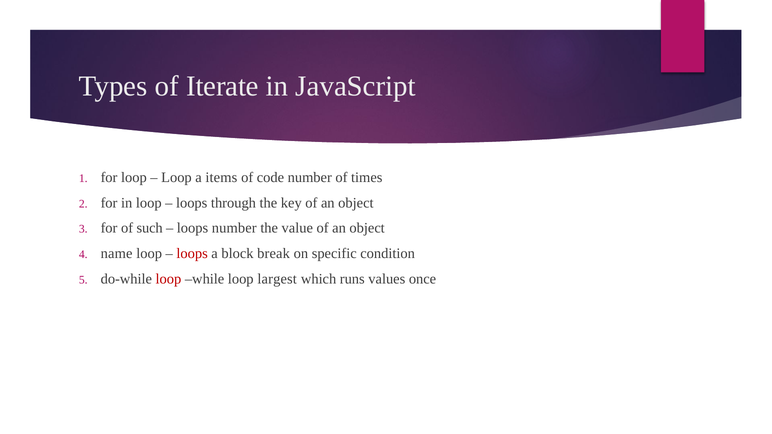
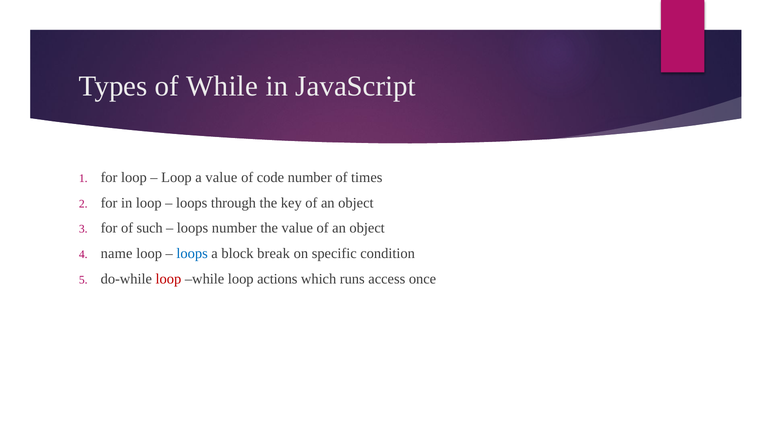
of Iterate: Iterate -> While (222, 86)
a items: items -> value (221, 177)
loops colour: red -> blue (192, 254)
largest: largest -> actions (277, 279)
values: values -> access (387, 279)
